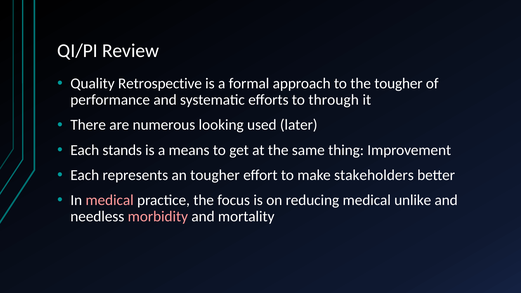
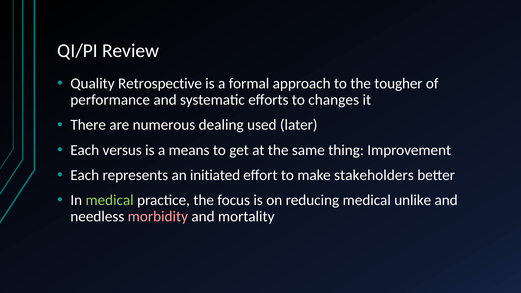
through: through -> changes (334, 100)
looking: looking -> dealing (221, 125)
stands: stands -> versus (122, 150)
an tougher: tougher -> initiated (215, 175)
medical colour: pink -> light green (110, 200)
